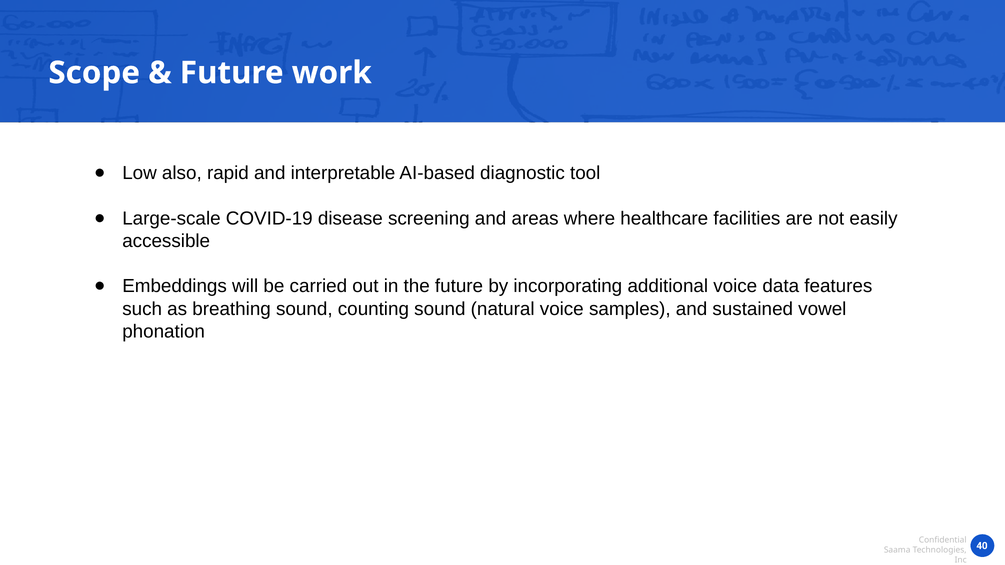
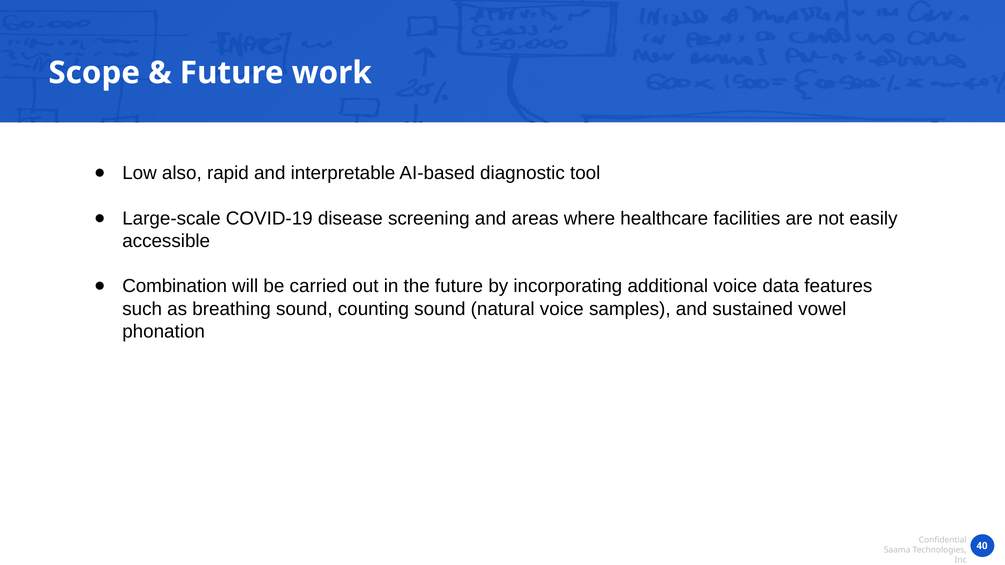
Embeddings: Embeddings -> Combination (175, 286)
